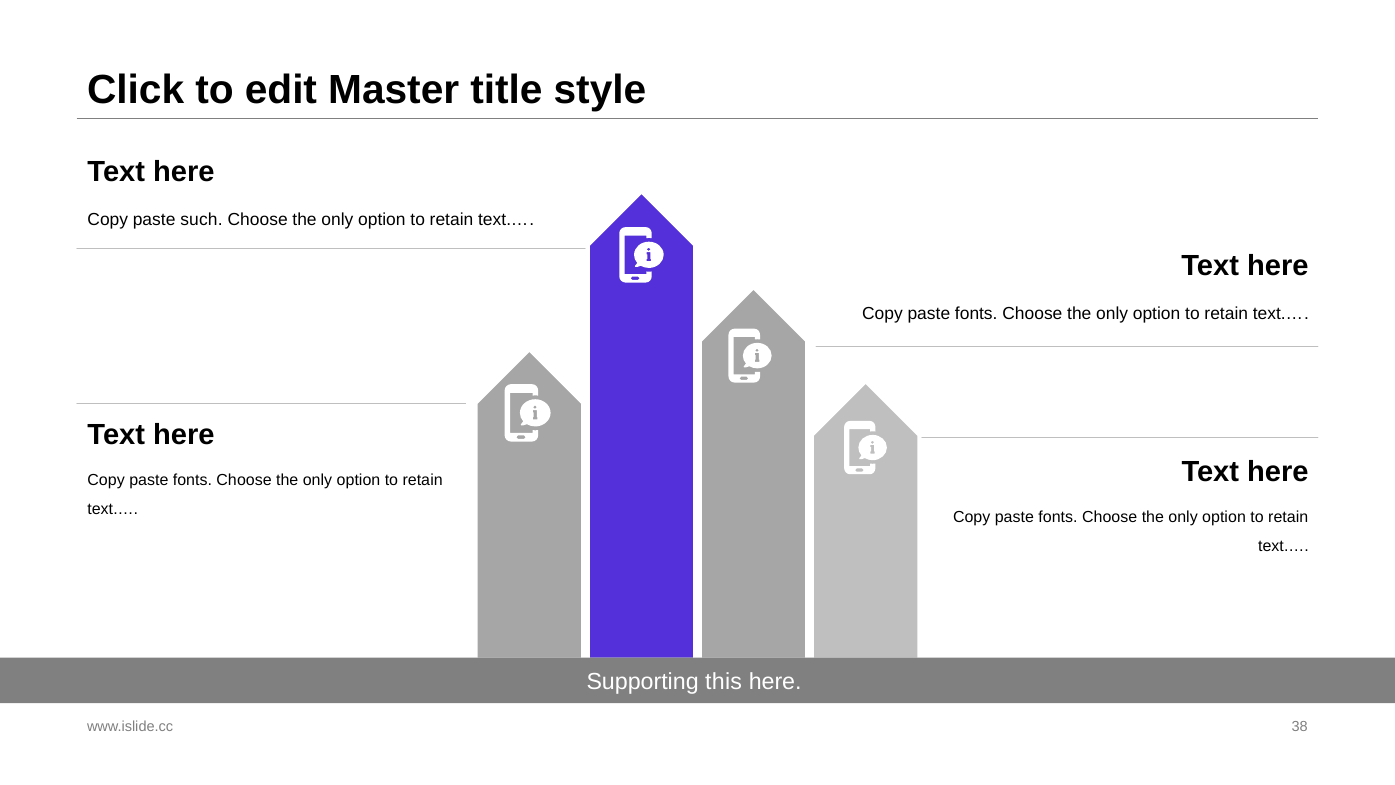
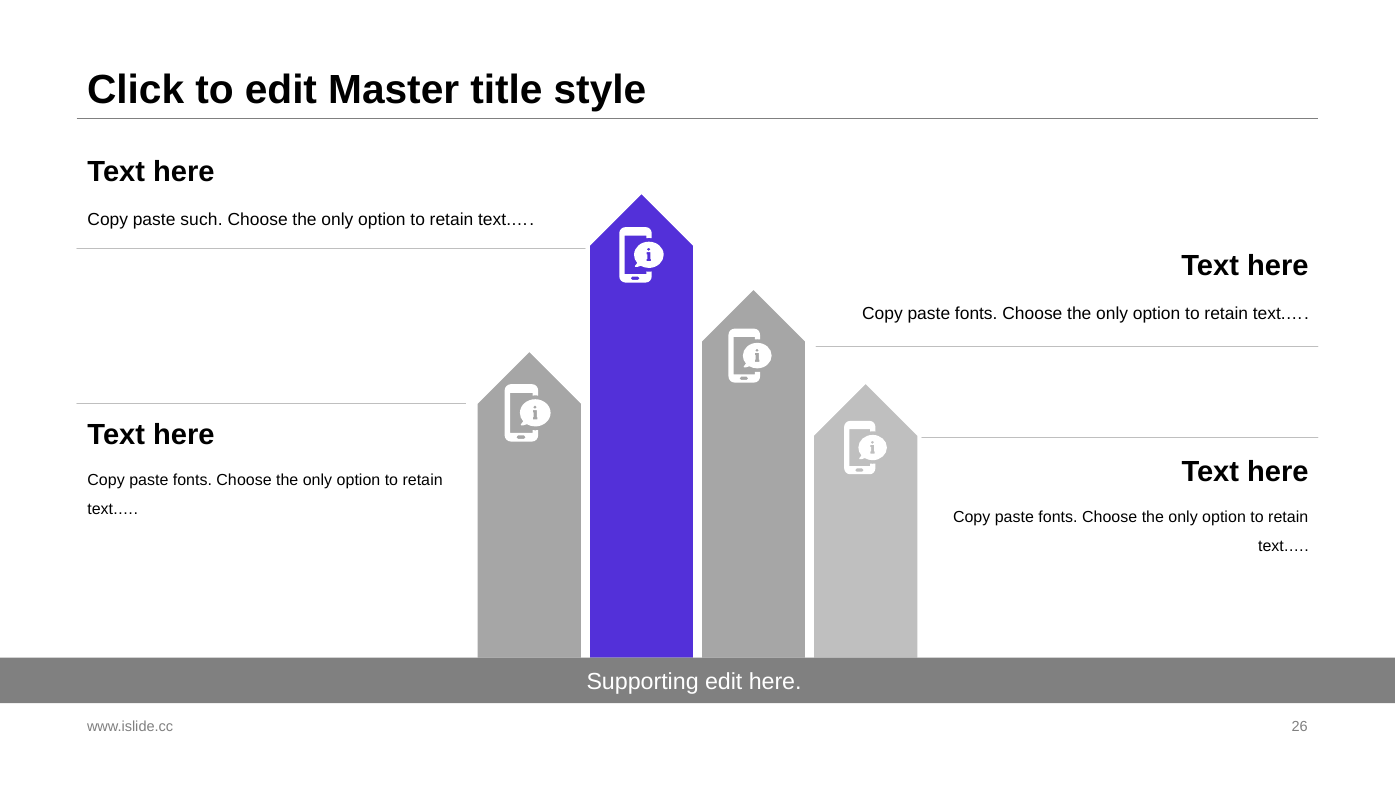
Supporting this: this -> edit (724, 682)
38: 38 -> 26 (1300, 727)
